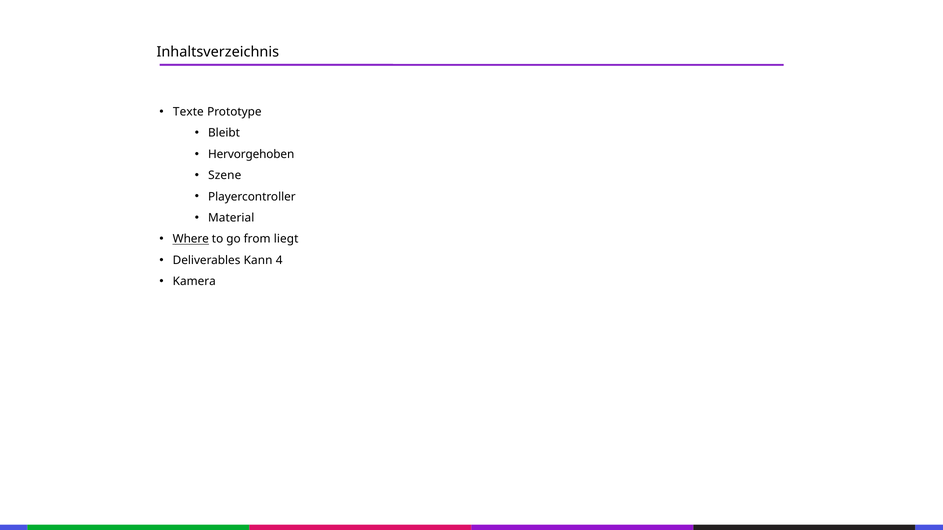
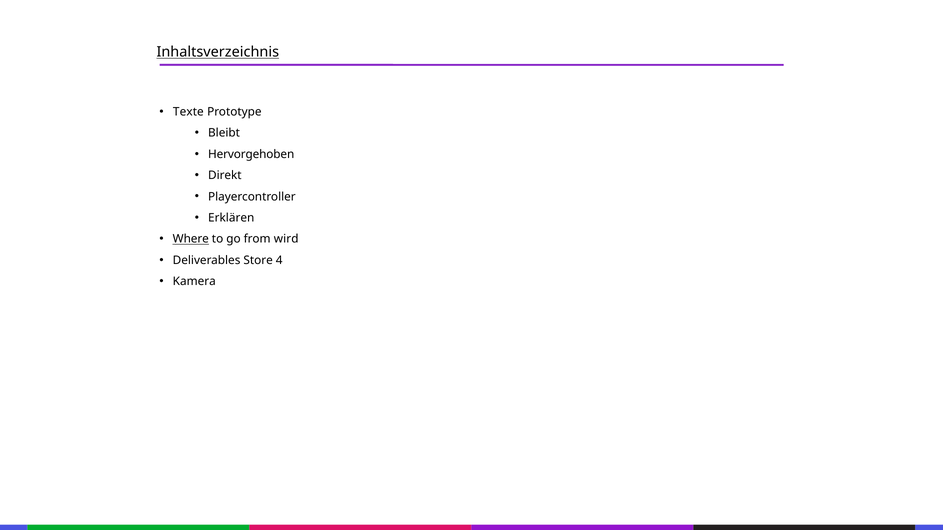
Inhaltsverzeichnis underline: none -> present (218, 52)
Szene: Szene -> Direkt (225, 176)
Material: Material -> Erklären (231, 218)
liegt: liegt -> wird (286, 239)
Kann: Kann -> Store (258, 260)
